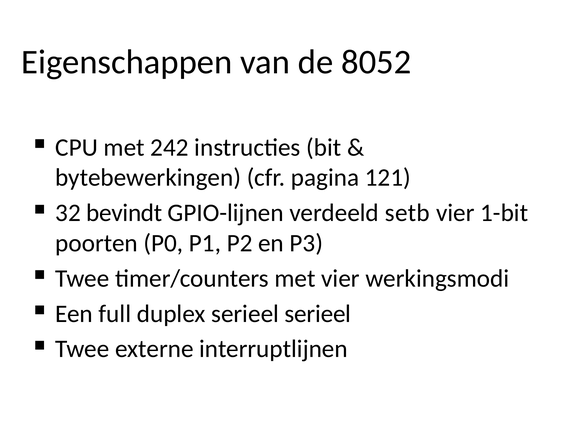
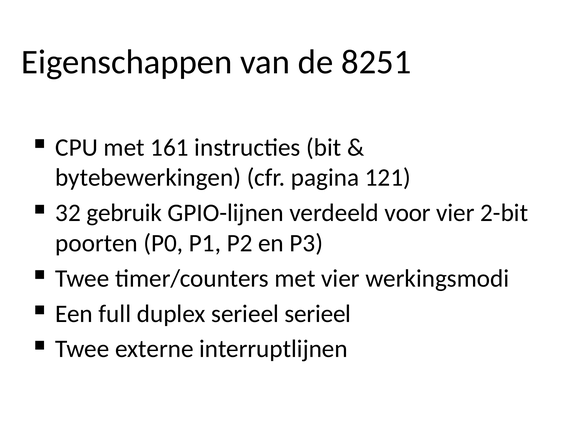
8052: 8052 -> 8251 (376, 62)
242: 242 -> 161 (169, 148)
bevindt: bevindt -> gebruik (124, 213)
setb: setb -> voor (408, 213)
1-bit: 1-bit -> 2-bit (504, 213)
